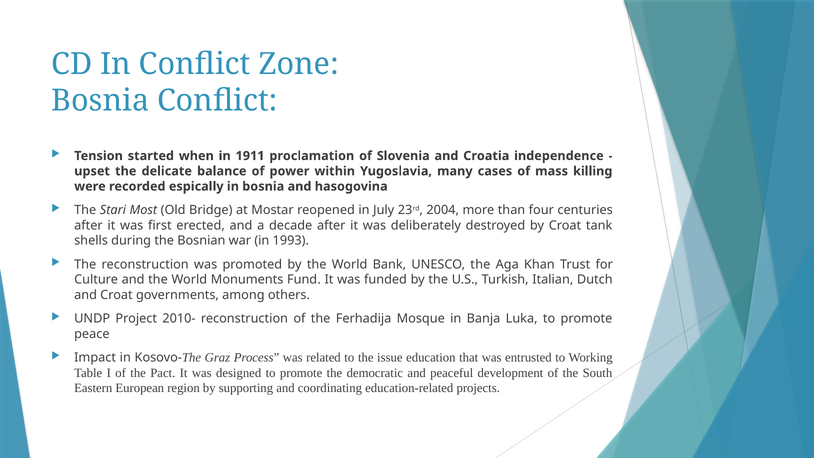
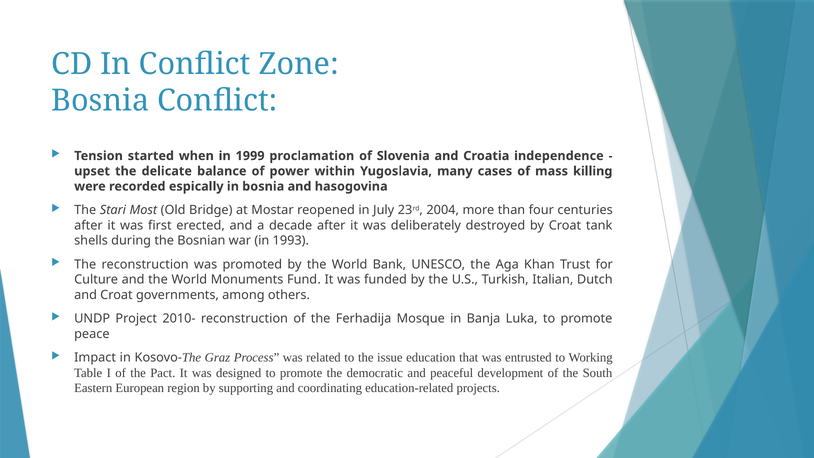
1911: 1911 -> 1999 (250, 156)
